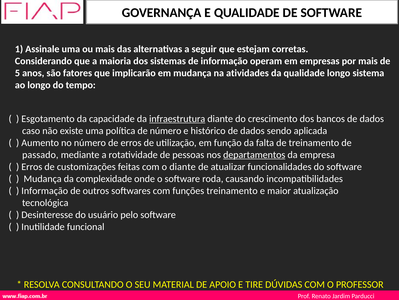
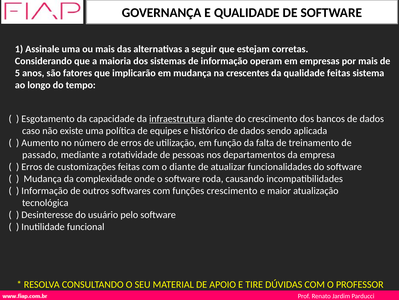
atividades: atividades -> crescentes (248, 73)
qualidade longo: longo -> feitas (339, 73)
de número: número -> equipes (166, 130)
departamentos underline: present -> none (254, 154)
funções treinamento: treinamento -> crescimento (232, 190)
